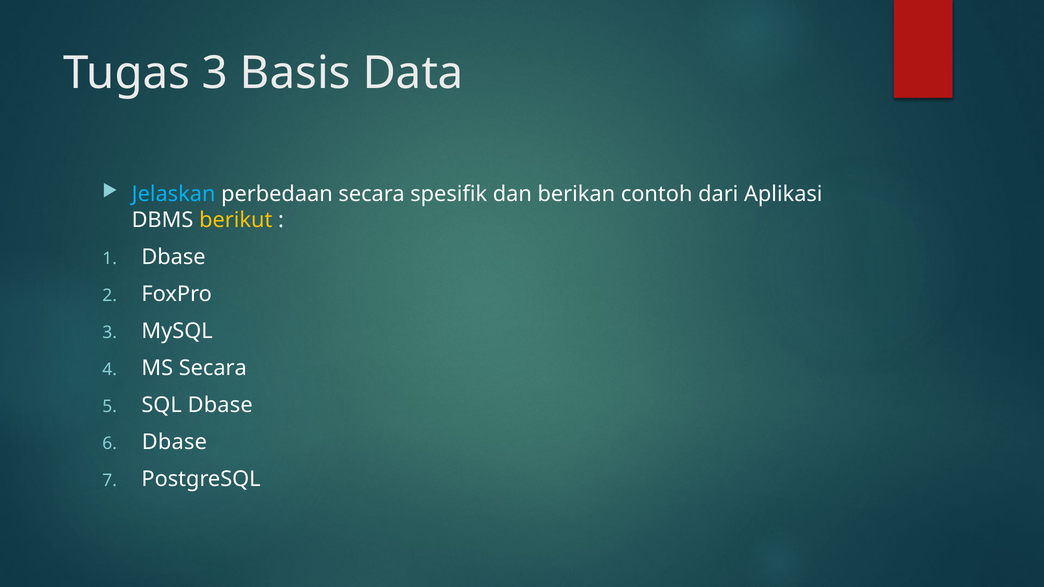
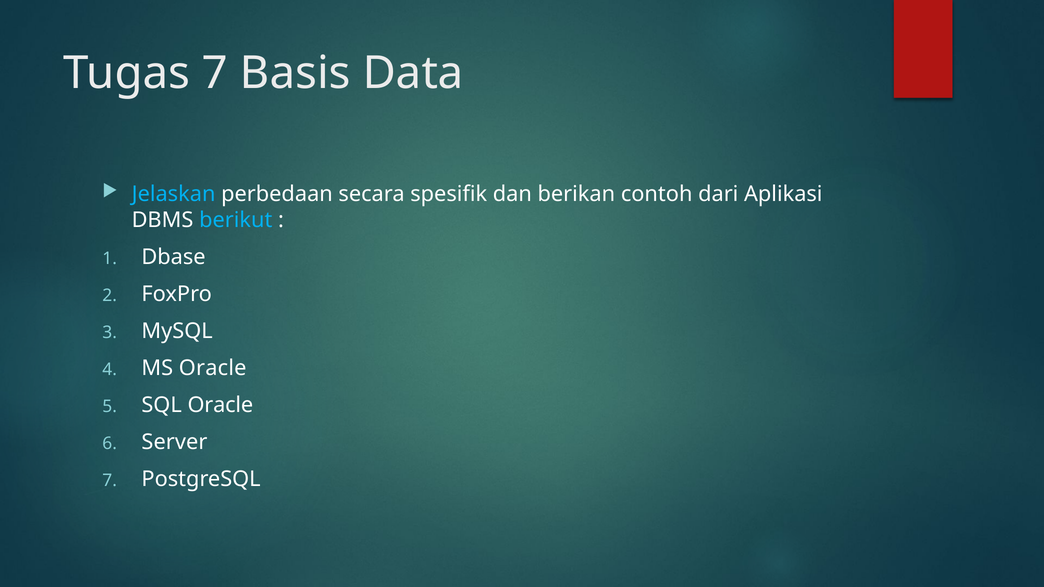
Tugas 3: 3 -> 7 (215, 73)
berikut colour: yellow -> light blue (236, 220)
MS Secara: Secara -> Oracle (213, 368)
SQL Dbase: Dbase -> Oracle (220, 405)
Dbase: Dbase -> Server (174, 442)
